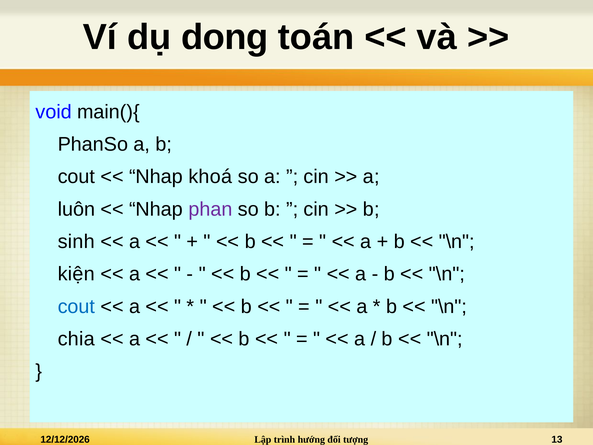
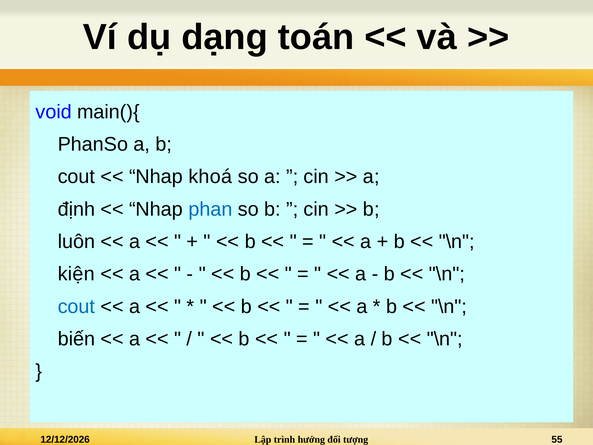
dong: dong -> dạng (225, 37)
luôn: luôn -> định (76, 209)
phan colour: purple -> blue (210, 209)
sinh: sinh -> luôn (76, 242)
chia: chia -> biến (76, 339)
13: 13 -> 55 (557, 439)
